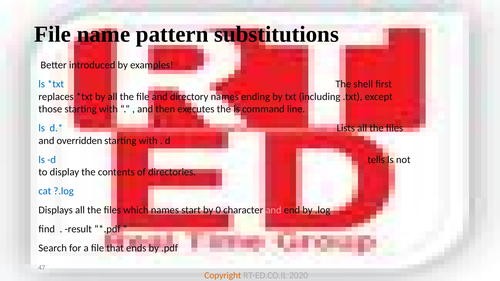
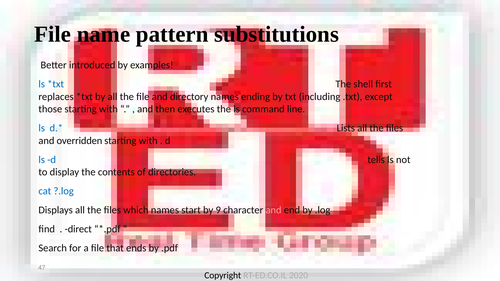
0: 0 -> 9 (218, 210)
result: result -> direct (78, 229)
Copyright colour: orange -> black (223, 276)
